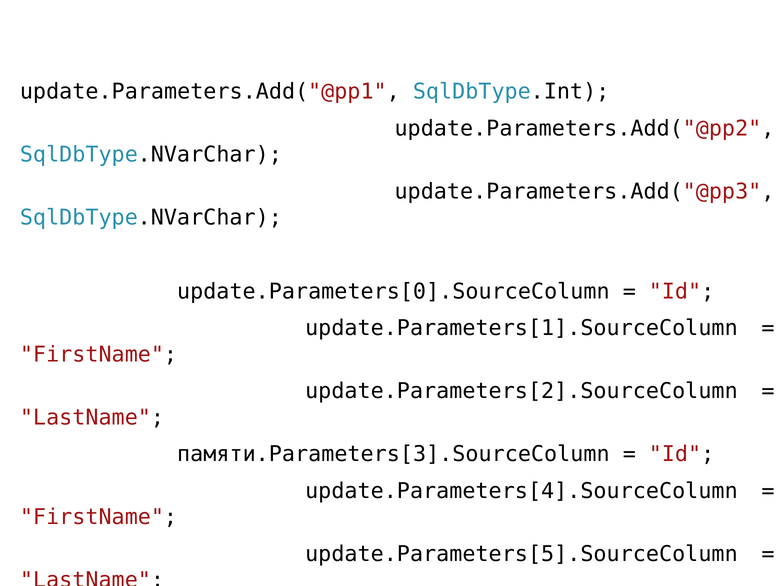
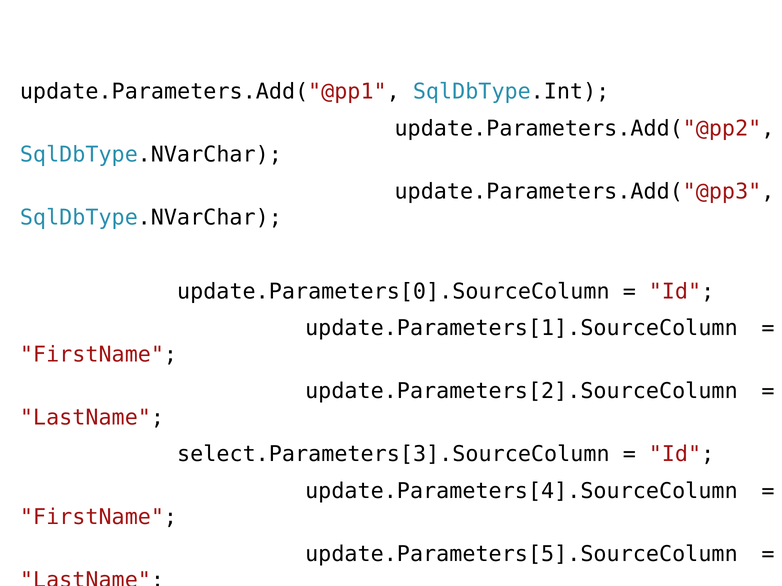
памяти.Parameters[3].SourceColumn: памяти.Parameters[3].SourceColumn -> select.Parameters[3].SourceColumn (393, 455)
